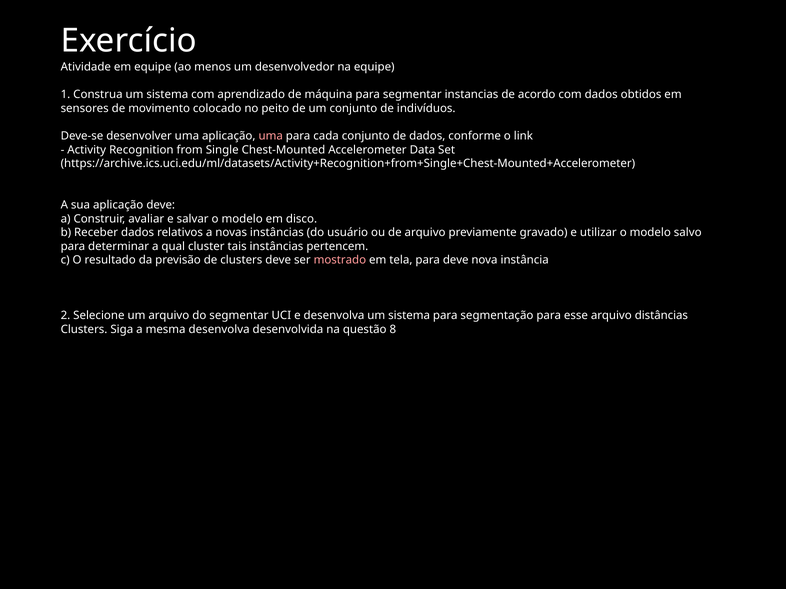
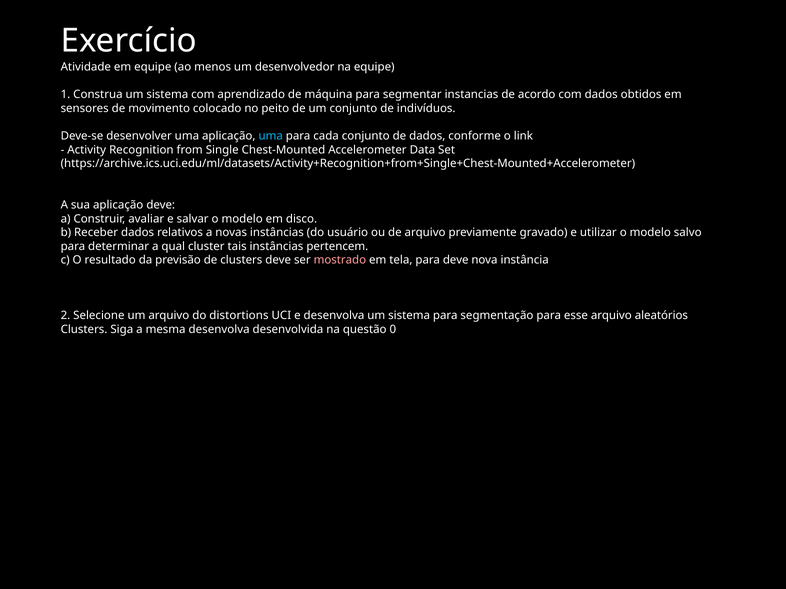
uma colour: pink -> light blue (271, 136)
do segmentar: segmentar -> distortions (239, 316)
distâncias: distâncias -> aleatórios (661, 316)
8: 8 -> 0 (393, 329)
